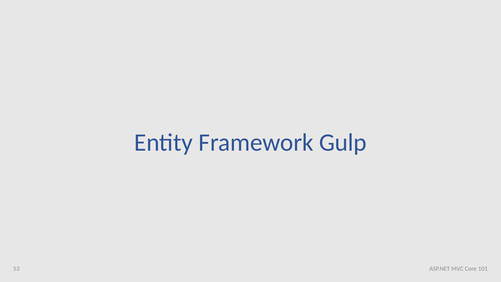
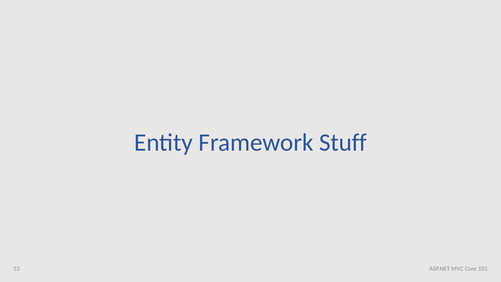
Gulp: Gulp -> Stuff (343, 142)
